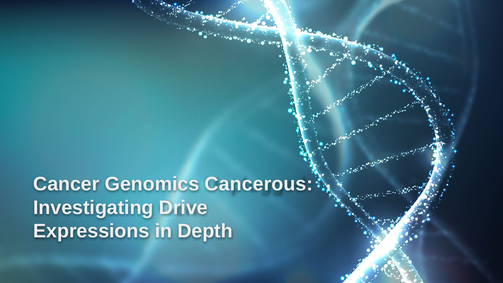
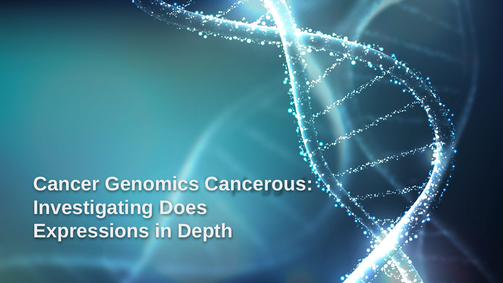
Drive: Drive -> Does (183, 208)
